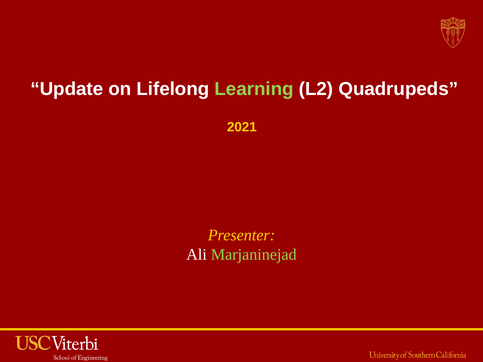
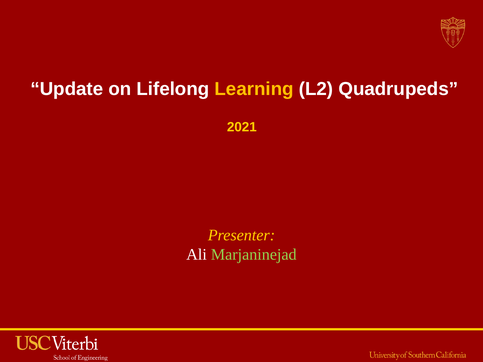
Learning colour: light green -> yellow (254, 89)
